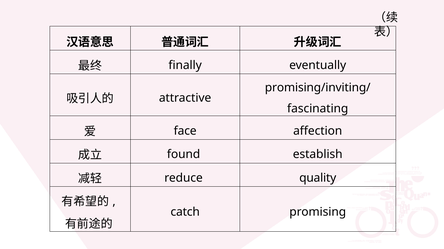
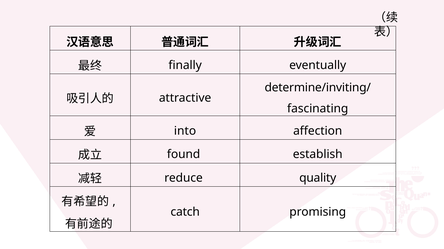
promising/inviting/: promising/inviting/ -> determine/inviting/ (318, 87)
face: face -> into (185, 131)
